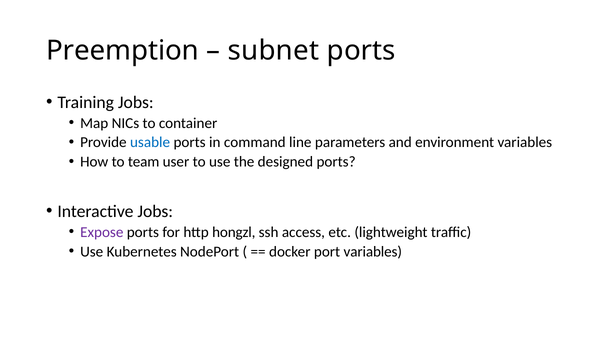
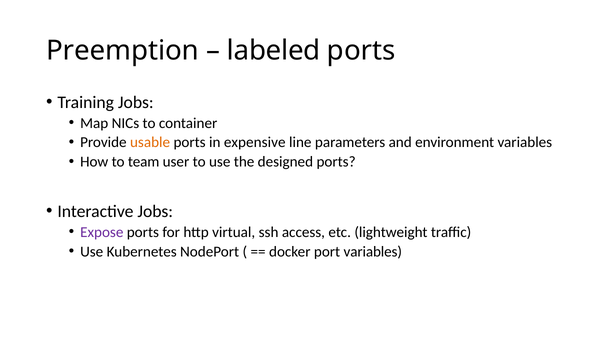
subnet: subnet -> labeled (274, 51)
usable colour: blue -> orange (150, 143)
command: command -> expensive (255, 143)
hongzl: hongzl -> virtual (234, 232)
